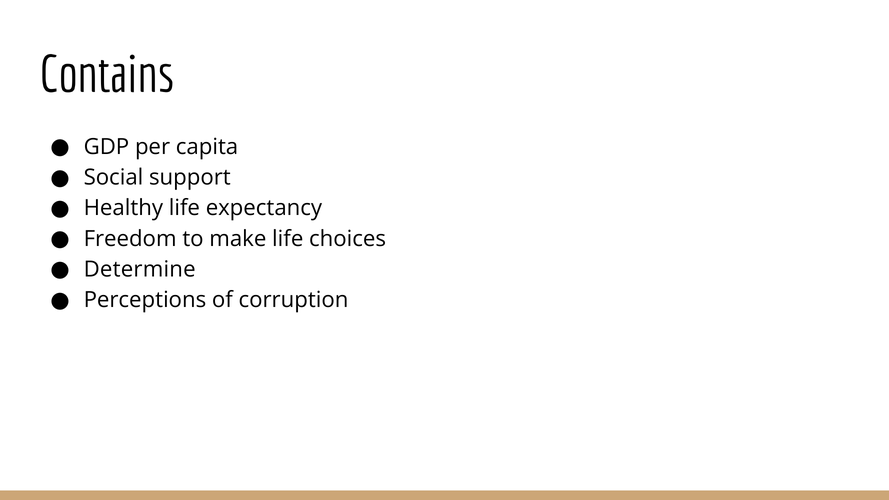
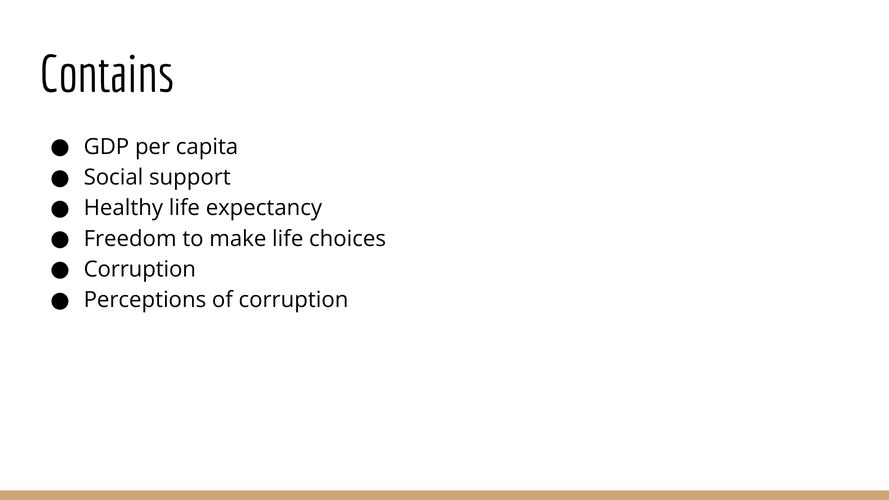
Determine: Determine -> Corruption (140, 270)
